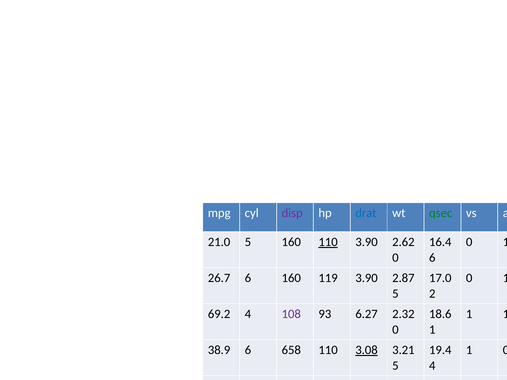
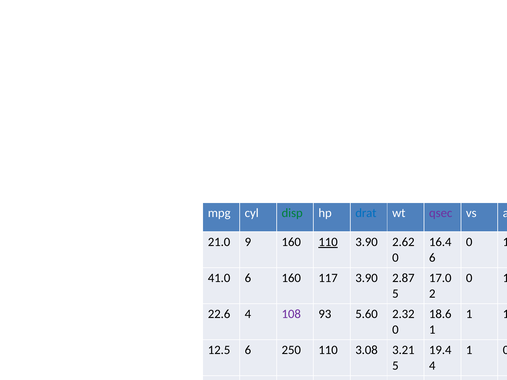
disp colour: purple -> green (292, 213)
qsec colour: green -> purple (441, 213)
21.0 5: 5 -> 9 (248, 242)
26.7: 26.7 -> 41.0 (219, 278)
119: 119 -> 117 (328, 278)
69.2: 69.2 -> 22.6 (219, 314)
6.27: 6.27 -> 5.60 (367, 314)
38.9: 38.9 -> 12.5 (219, 350)
658: 658 -> 250 (291, 350)
3.08 underline: present -> none (367, 350)
